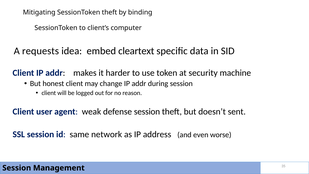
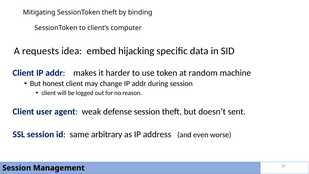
cleartext: cleartext -> hijacking (136, 51)
security: security -> random (203, 73)
network: network -> arbitrary (107, 134)
